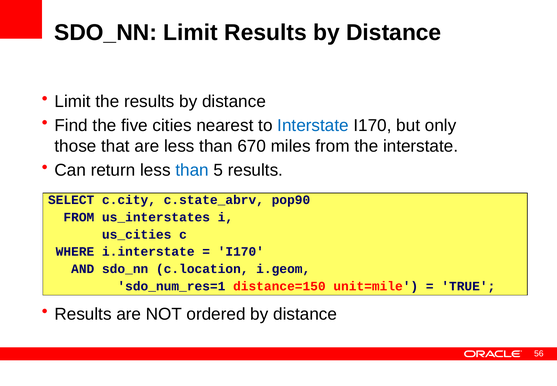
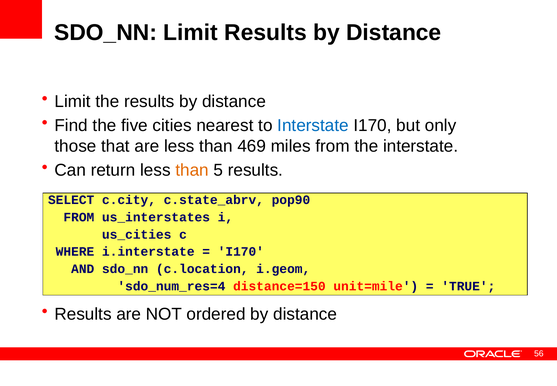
670: 670 -> 469 (252, 146)
than colour: blue -> orange (192, 170)
sdo_num_res=1: sdo_num_res=1 -> sdo_num_res=4 (171, 286)
